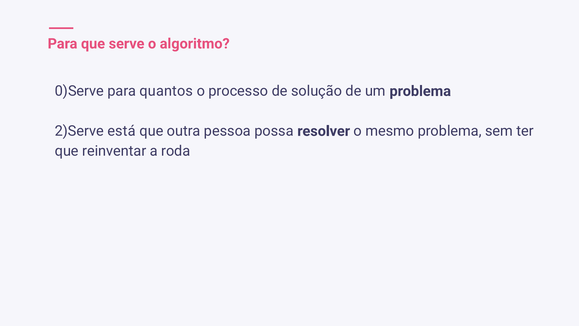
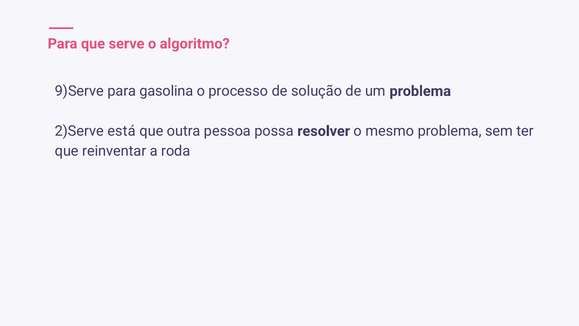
0)Serve: 0)Serve -> 9)Serve (79, 91)
quantos: quantos -> gasolina (166, 91)
